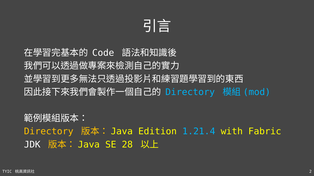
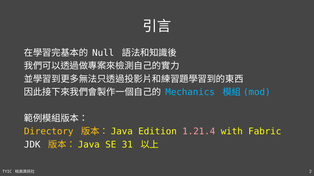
Code: Code -> Null (103, 53)
Directory: Directory -> Mechanics (190, 93)
1.21.4 colour: light blue -> pink (199, 132)
28: 28 -> 31 (127, 145)
